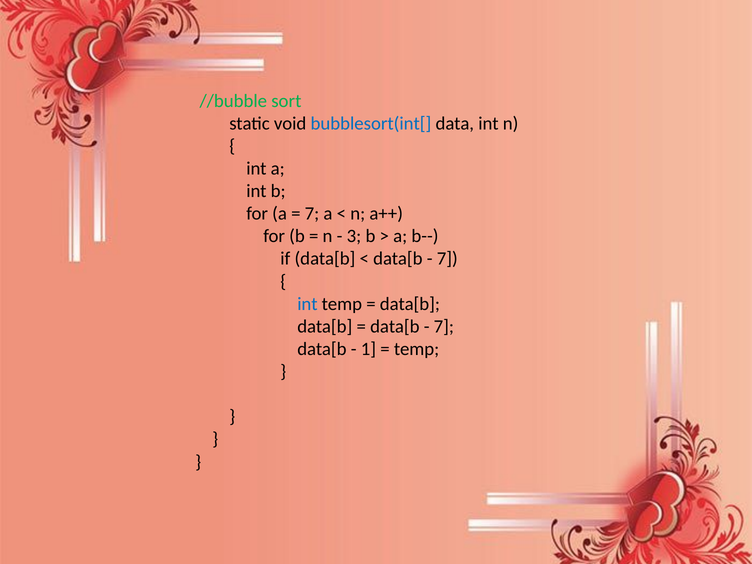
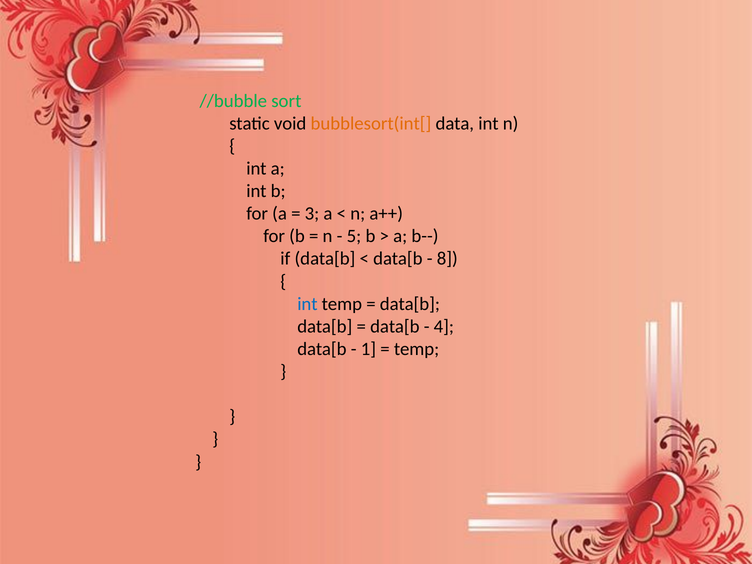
bubblesort(int[ colour: blue -> orange (371, 123)
7: 7 -> 3 (312, 214)
3: 3 -> 5 (354, 236)
7: 7 -> 8 (447, 259)
7: 7 -> 4 (444, 326)
